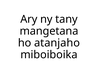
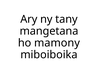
atanjaho: atanjaho -> mamony (57, 43)
